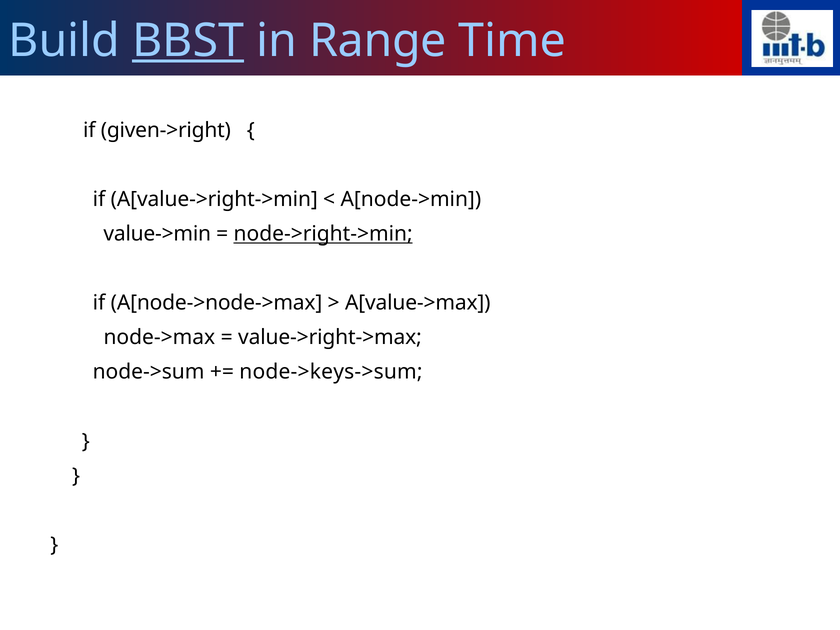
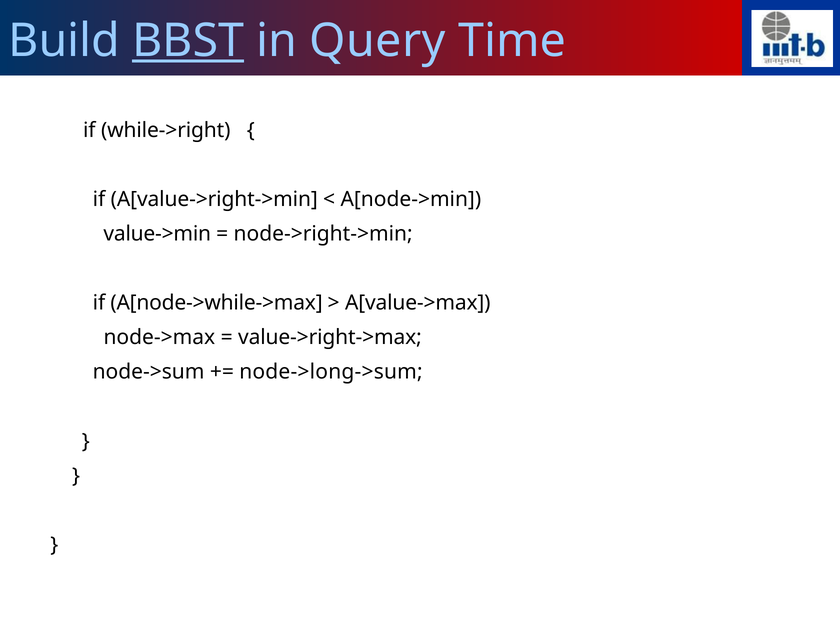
Range: Range -> Query (378, 41)
given->right: given->right -> while->right (166, 130)
node->right->min underline: present -> none (323, 234)
A[node->node->max: A[node->node->max -> A[node->while->max (217, 303)
node->keys->sum: node->keys->sum -> node->long->sum (331, 372)
